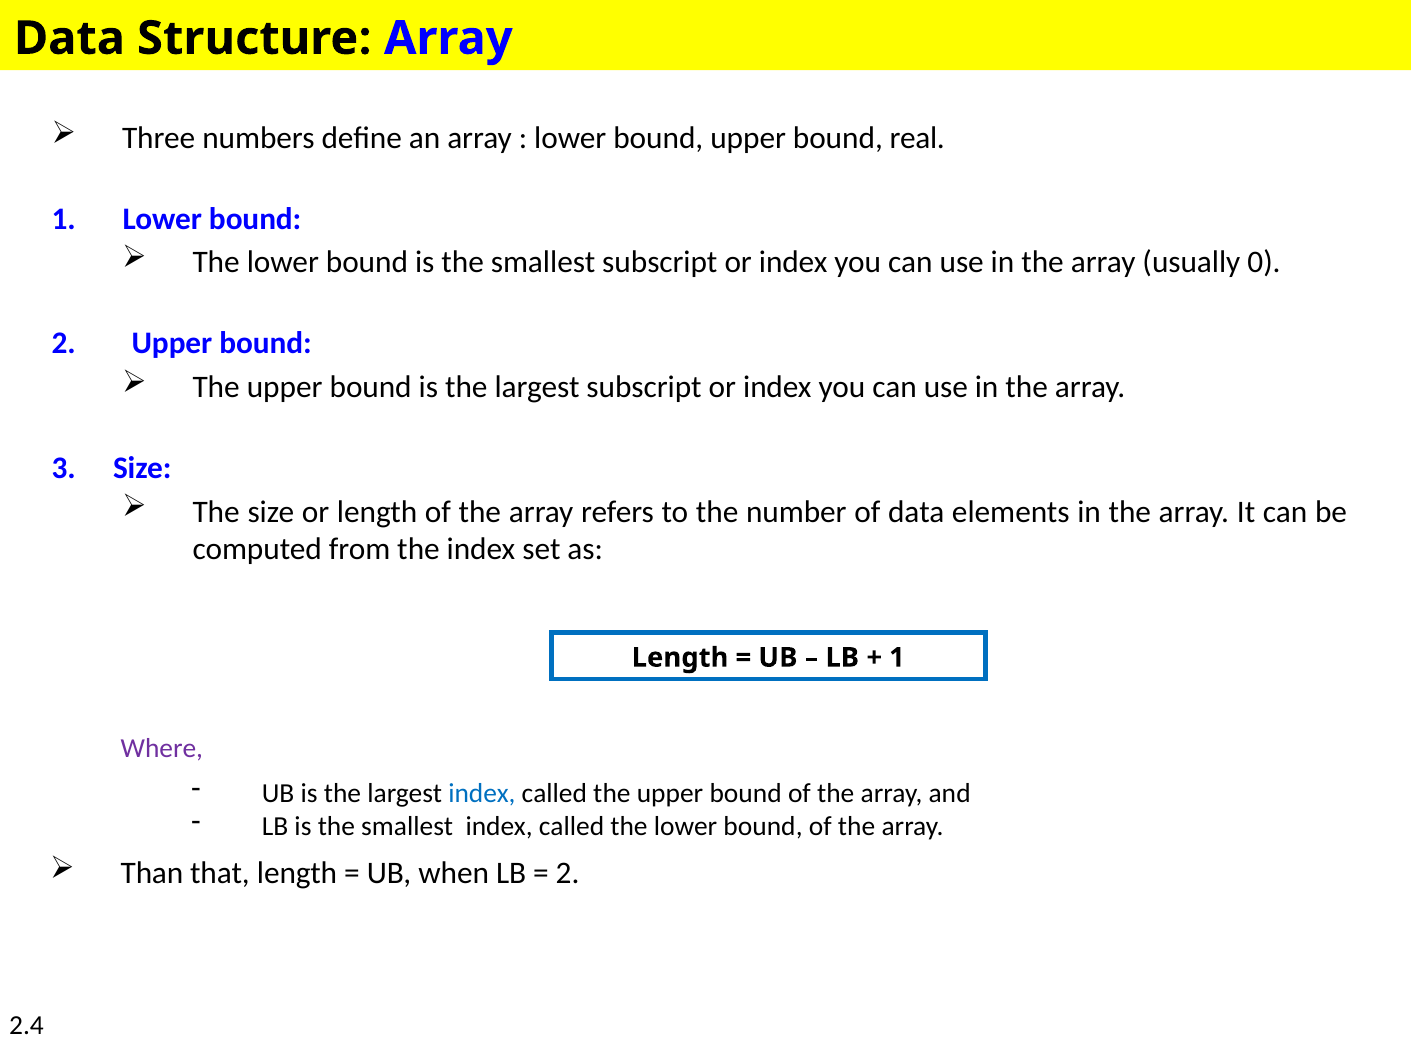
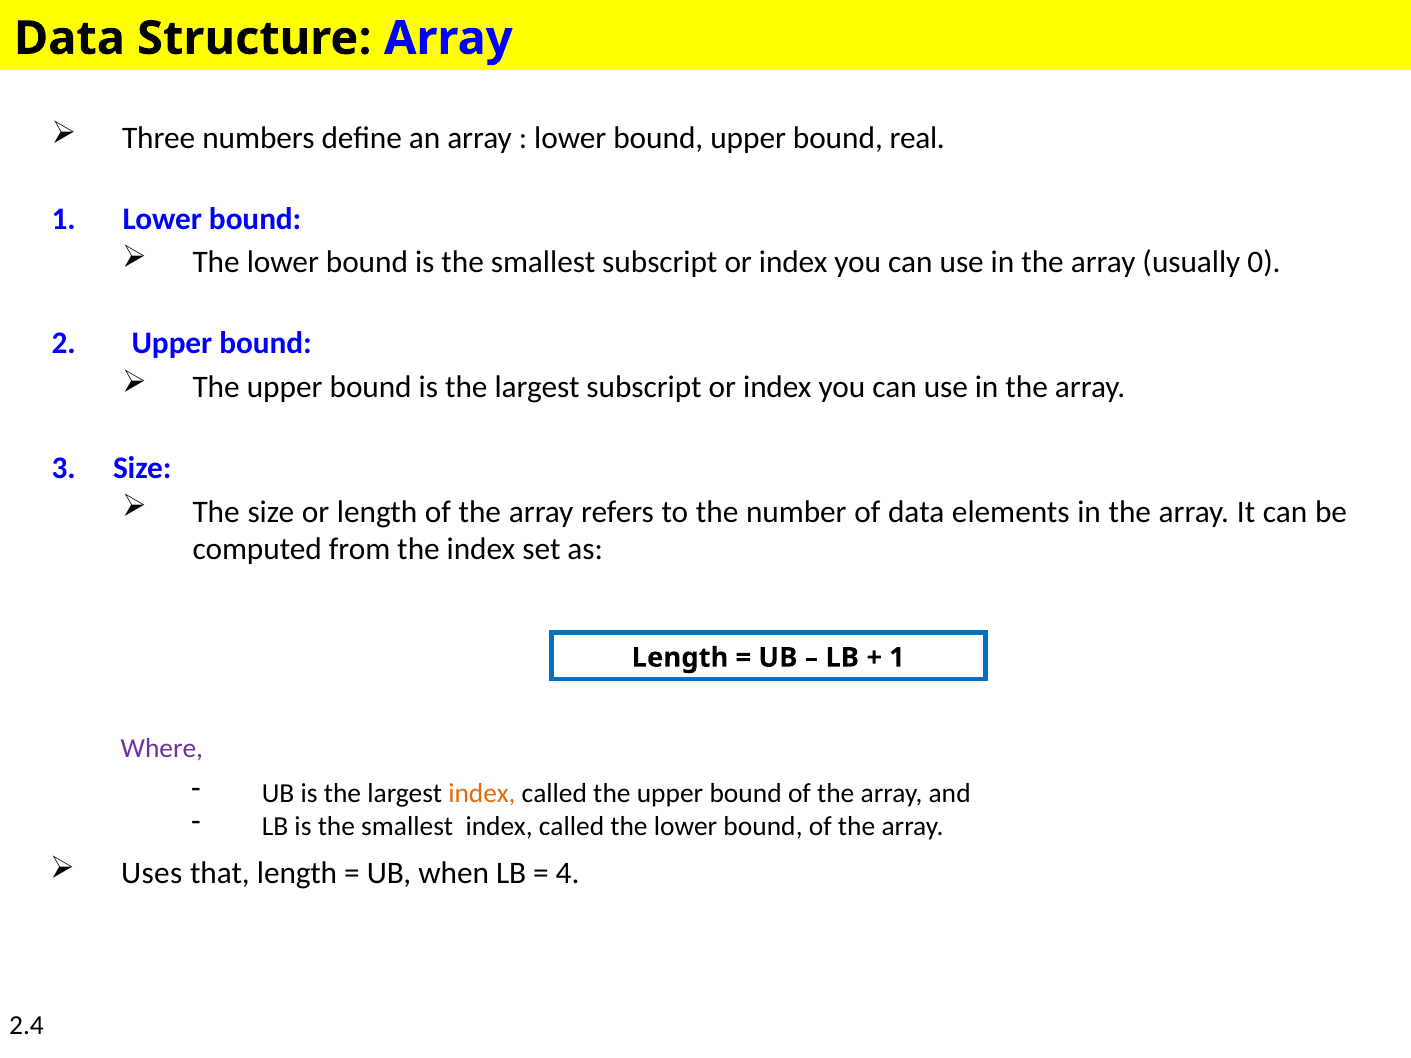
index colour: blue -> orange (482, 794)
Than: Than -> Uses (152, 874)
2: 2 -> 4 (568, 874)
